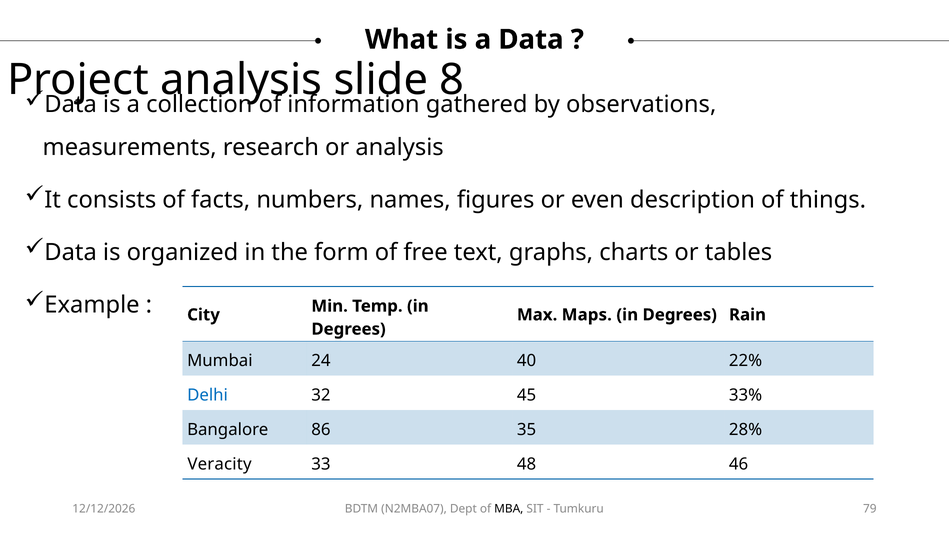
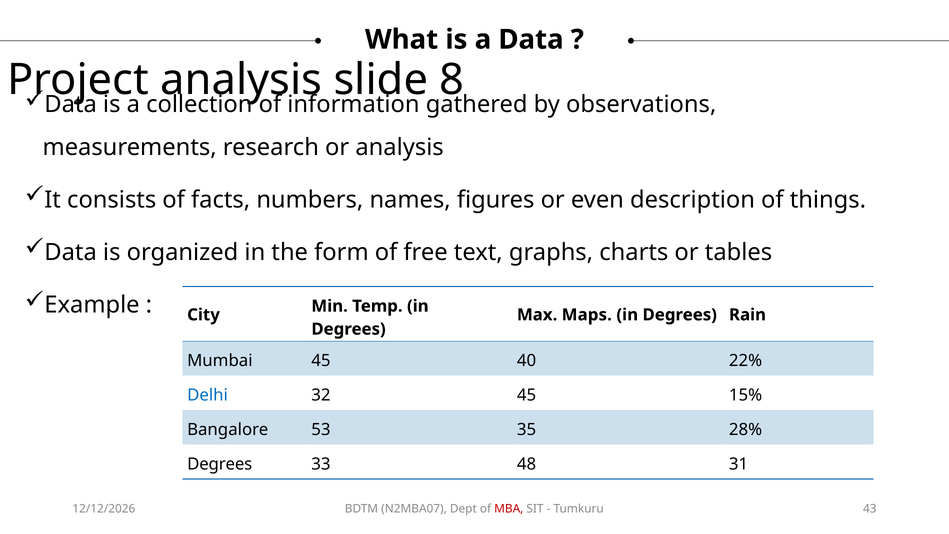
Mumbai 24: 24 -> 45 (321, 361)
33%: 33% -> 15% (746, 395)
86: 86 -> 53 (321, 429)
Veracity: Veracity -> Degrees (220, 464)
46: 46 -> 31 (739, 464)
MBA colour: black -> red (509, 509)
79: 79 -> 43 (870, 509)
